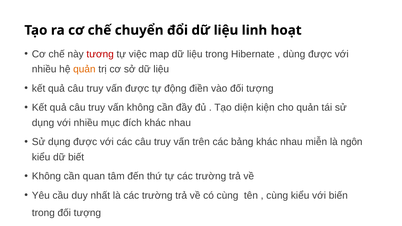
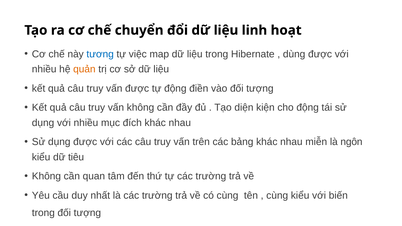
tương colour: red -> blue (100, 54)
cho quản: quản -> động (308, 108)
biết: biết -> tiêu (76, 157)
